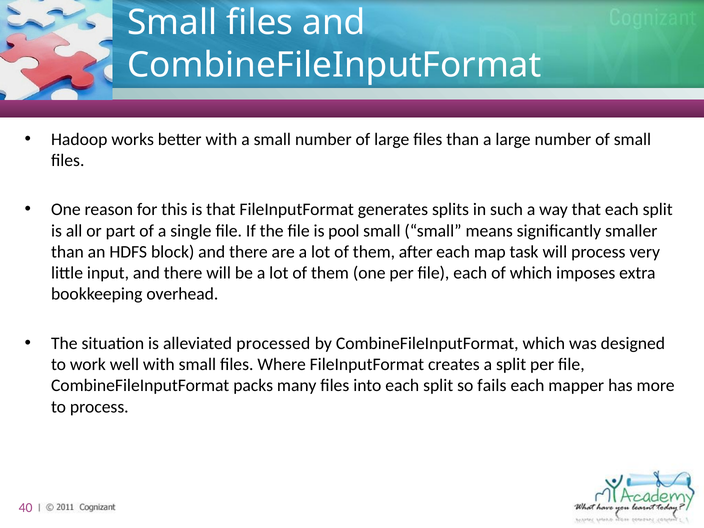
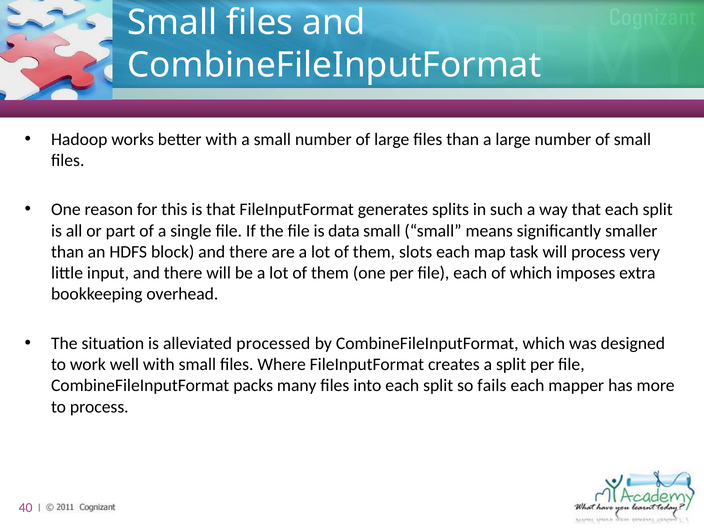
pool: pool -> data (344, 231)
after: after -> slots (416, 252)
